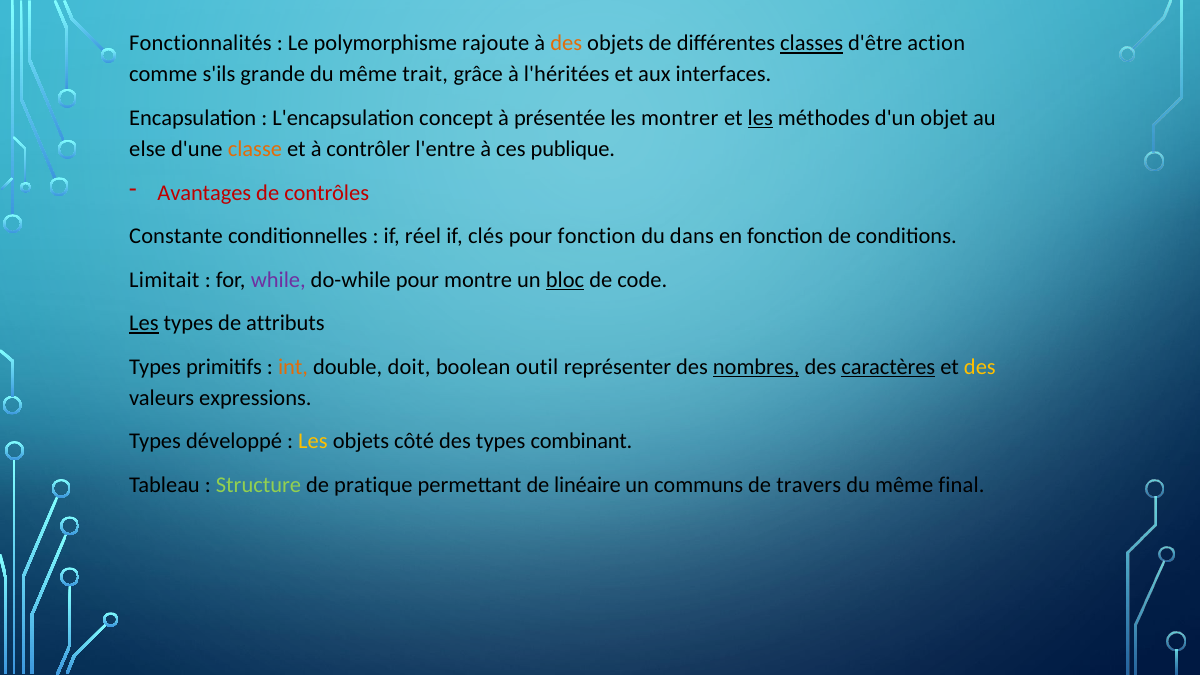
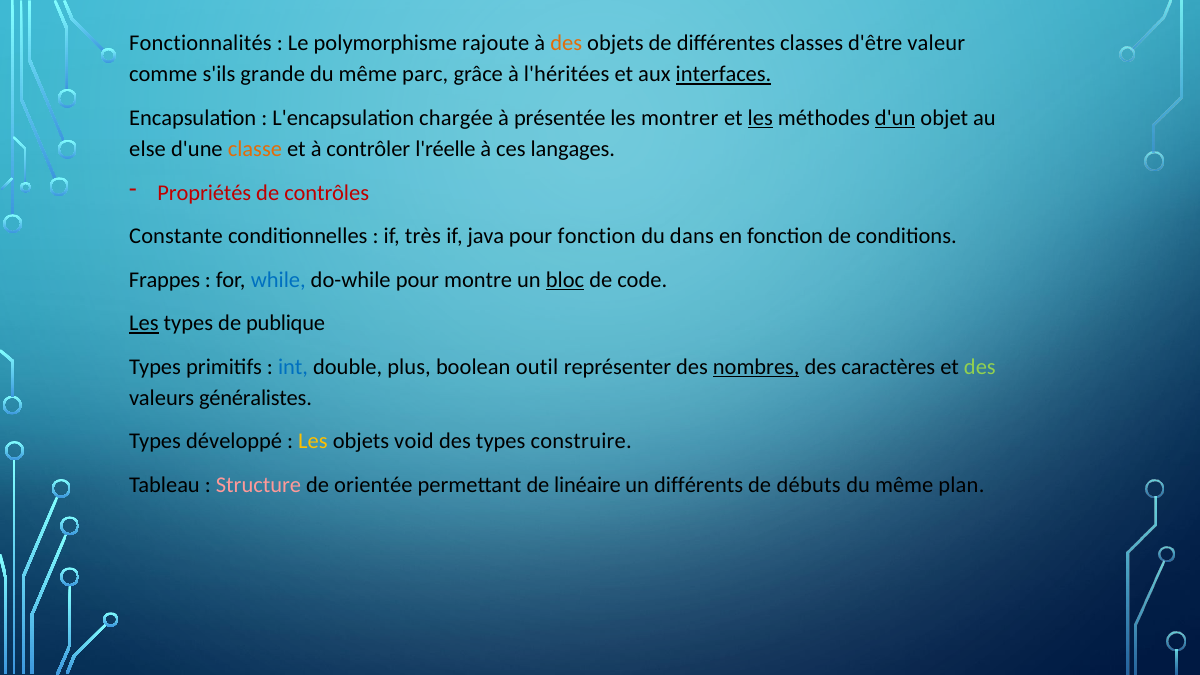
classes underline: present -> none (812, 43)
action: action -> valeur (936, 43)
trait: trait -> parc (425, 74)
interfaces underline: none -> present (723, 74)
concept: concept -> chargée (456, 118)
d'un underline: none -> present (895, 118)
l'entre: l'entre -> l'réelle (445, 149)
publique: publique -> langages (573, 149)
Avantages: Avantages -> Propriétés (204, 193)
réel: réel -> très (423, 236)
clés: clés -> java (486, 236)
Limitait: Limitait -> Frappes (165, 280)
while colour: purple -> blue (278, 280)
attributs: attributs -> publique (286, 323)
int colour: orange -> blue (293, 367)
doit: doit -> plus (409, 367)
caractères underline: present -> none (888, 367)
des colour: yellow -> light green (980, 367)
expressions: expressions -> généralistes (255, 398)
côté: côté -> void (414, 441)
combinant: combinant -> construire (581, 441)
Structure colour: light green -> pink (258, 485)
pratique: pratique -> orientée (373, 485)
communs: communs -> différents (699, 485)
travers: travers -> débuts (809, 485)
final: final -> plan (961, 485)
